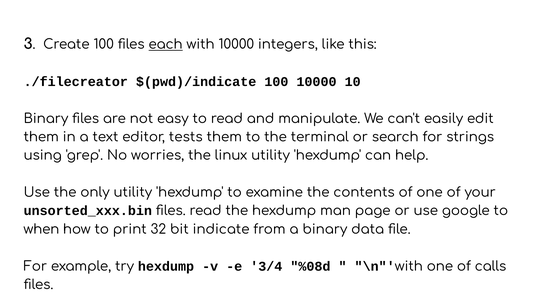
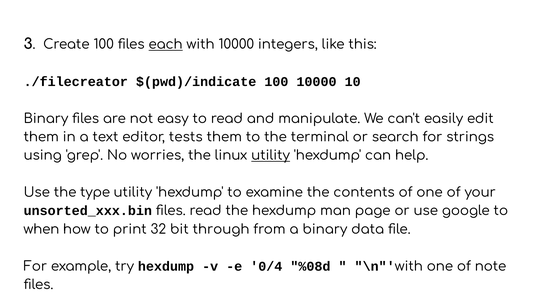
utility underline: none -> present (271, 156)
only: only -> type (95, 192)
indicate: indicate -> through (221, 229)
3/4: 3/4 -> 0/4 (266, 266)
calls: calls -> note (491, 266)
